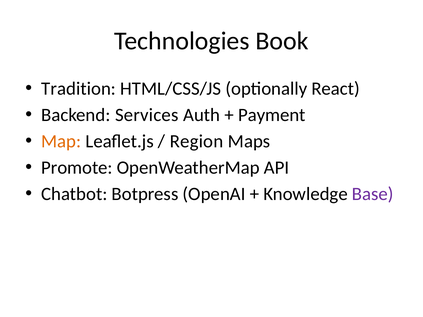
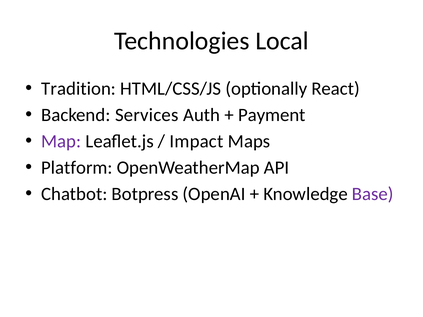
Book: Book -> Local (282, 41)
Map colour: orange -> purple (61, 141)
Region: Region -> Impact (197, 141)
Promote: Promote -> Platform (77, 168)
